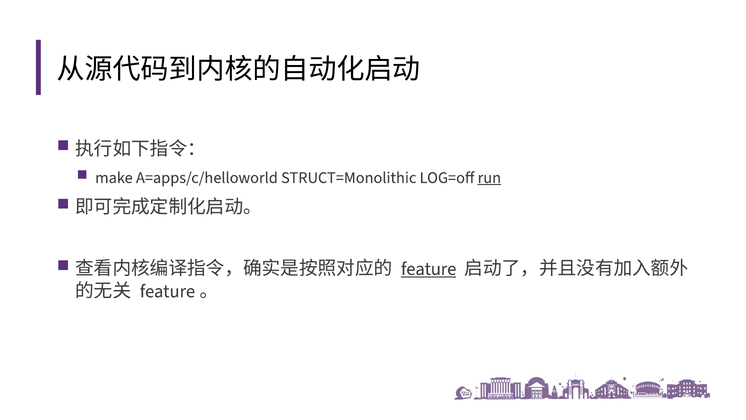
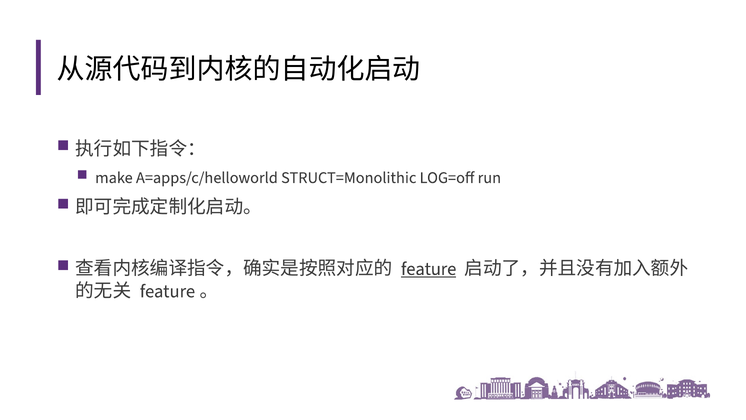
run underline: present -> none (489, 177)
